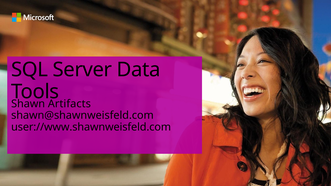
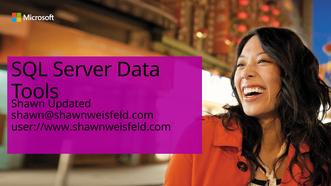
Artifacts: Artifacts -> Updated (69, 104)
